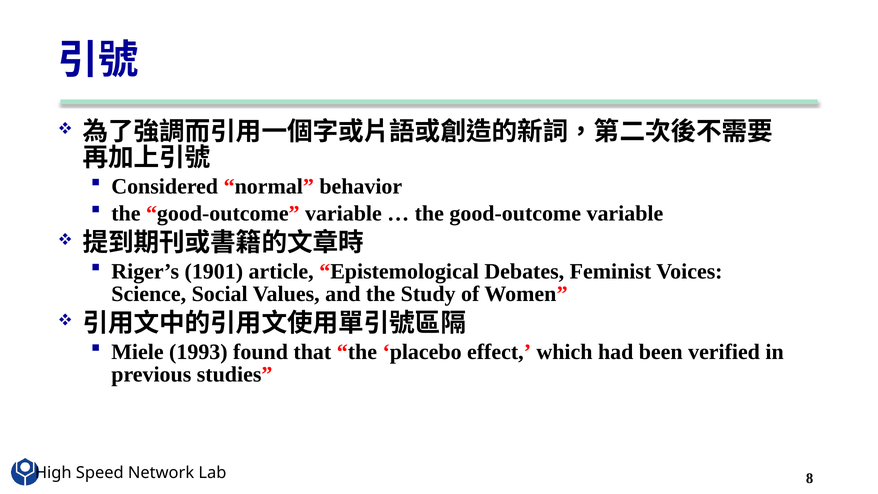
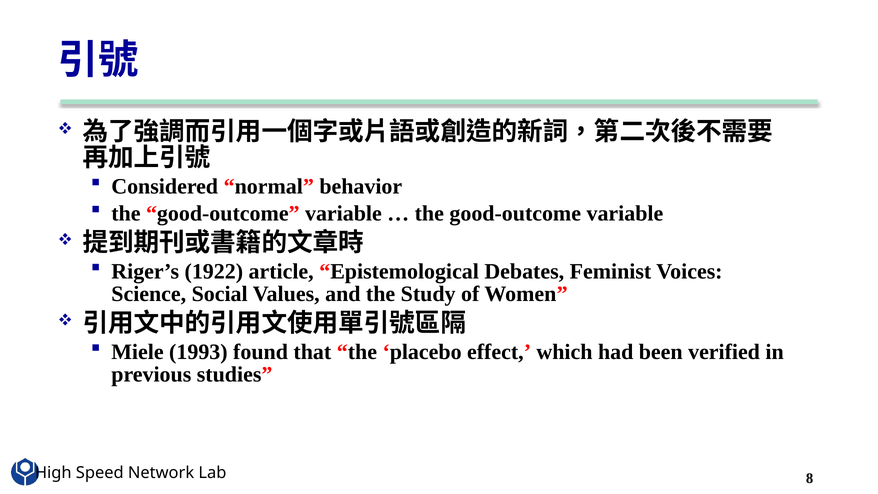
1901: 1901 -> 1922 (214, 271)
